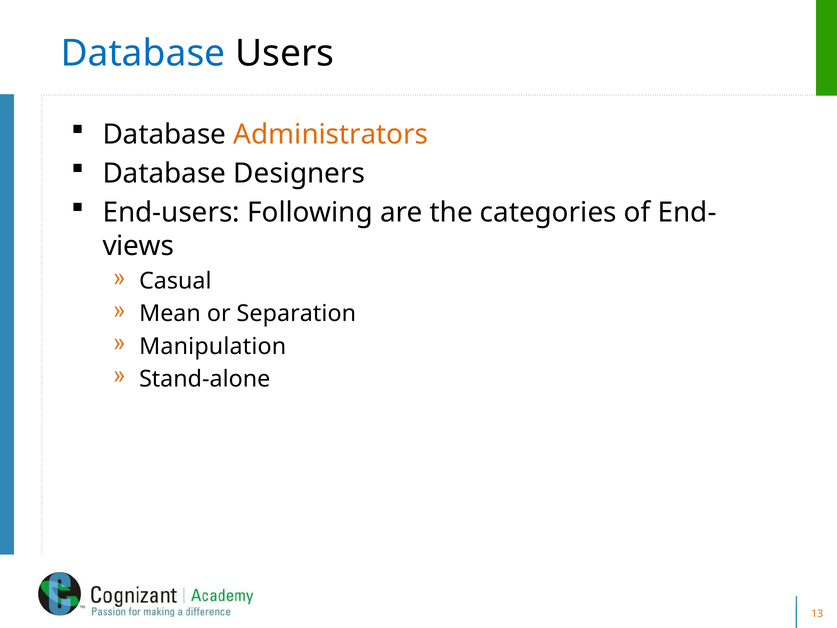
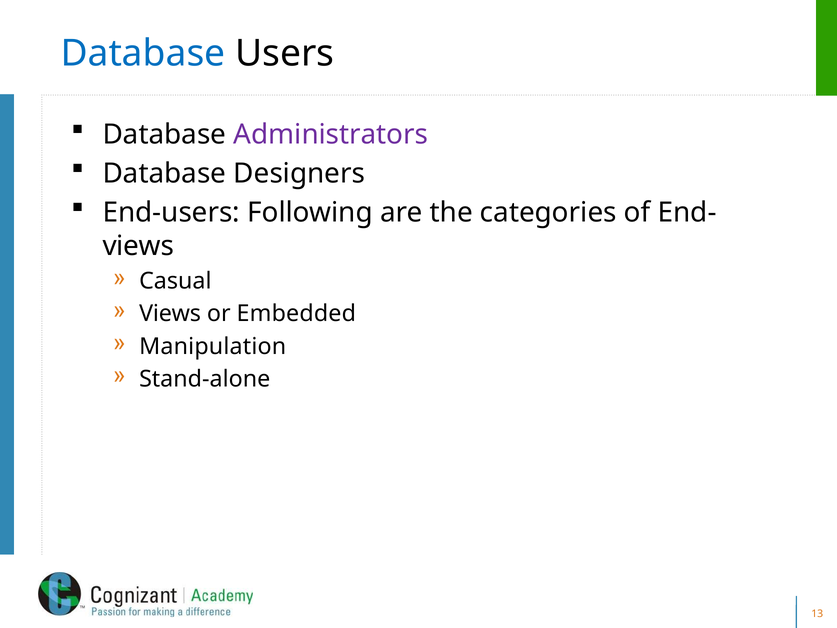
Administrators colour: orange -> purple (331, 134)
Mean: Mean -> Views (170, 314)
Separation: Separation -> Embedded (296, 314)
